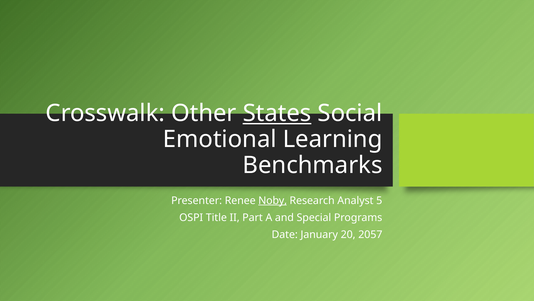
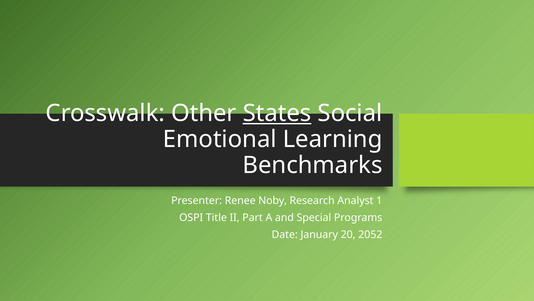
Noby underline: present -> none (273, 200)
5: 5 -> 1 (379, 200)
2057: 2057 -> 2052 (370, 234)
